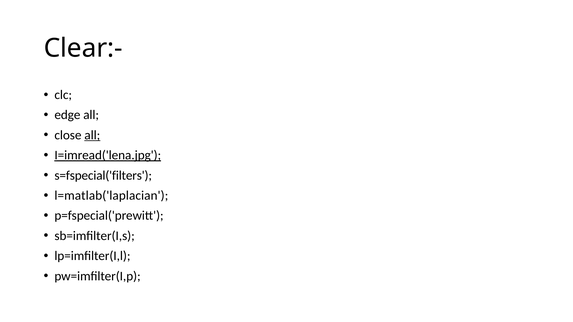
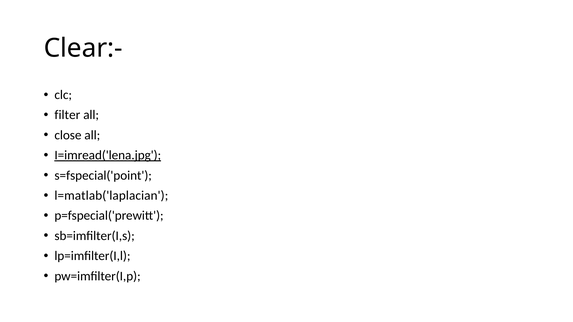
edge: edge -> filter (67, 115)
all underline: present -> none (92, 135)
s=fspecial('filters: s=fspecial('filters -> s=fspecial('point (103, 176)
